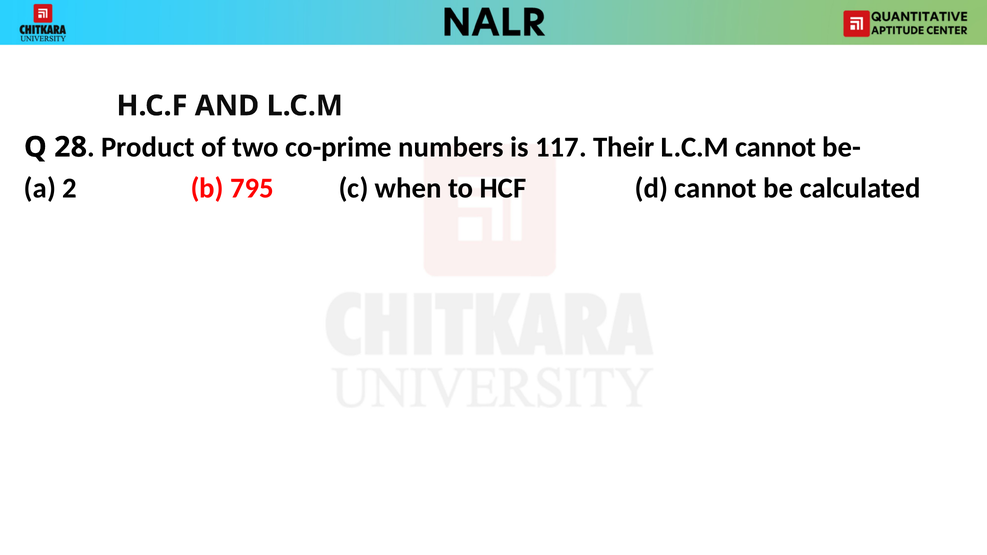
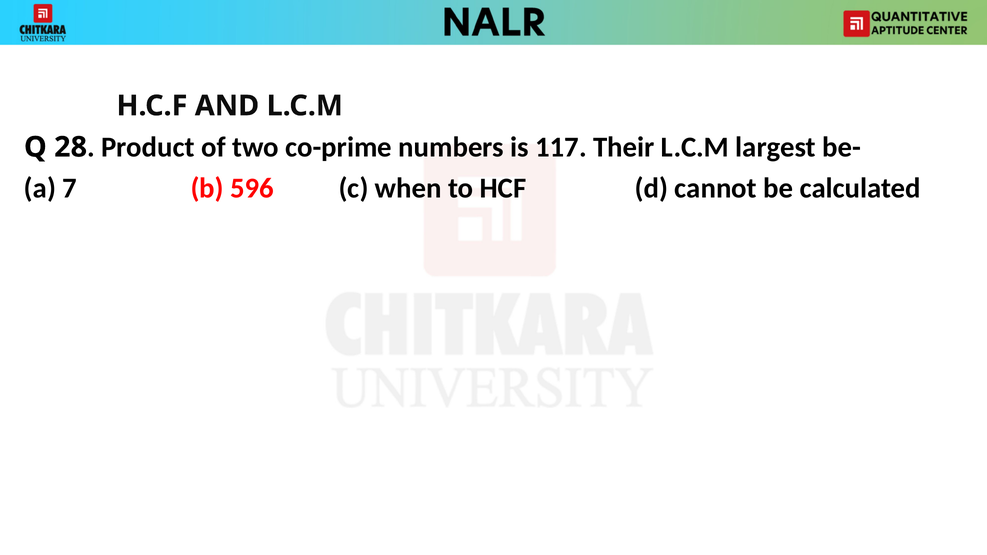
L.C.M cannot: cannot -> largest (776, 147)
2: 2 -> 7 (70, 188)
795: 795 -> 596 (252, 188)
